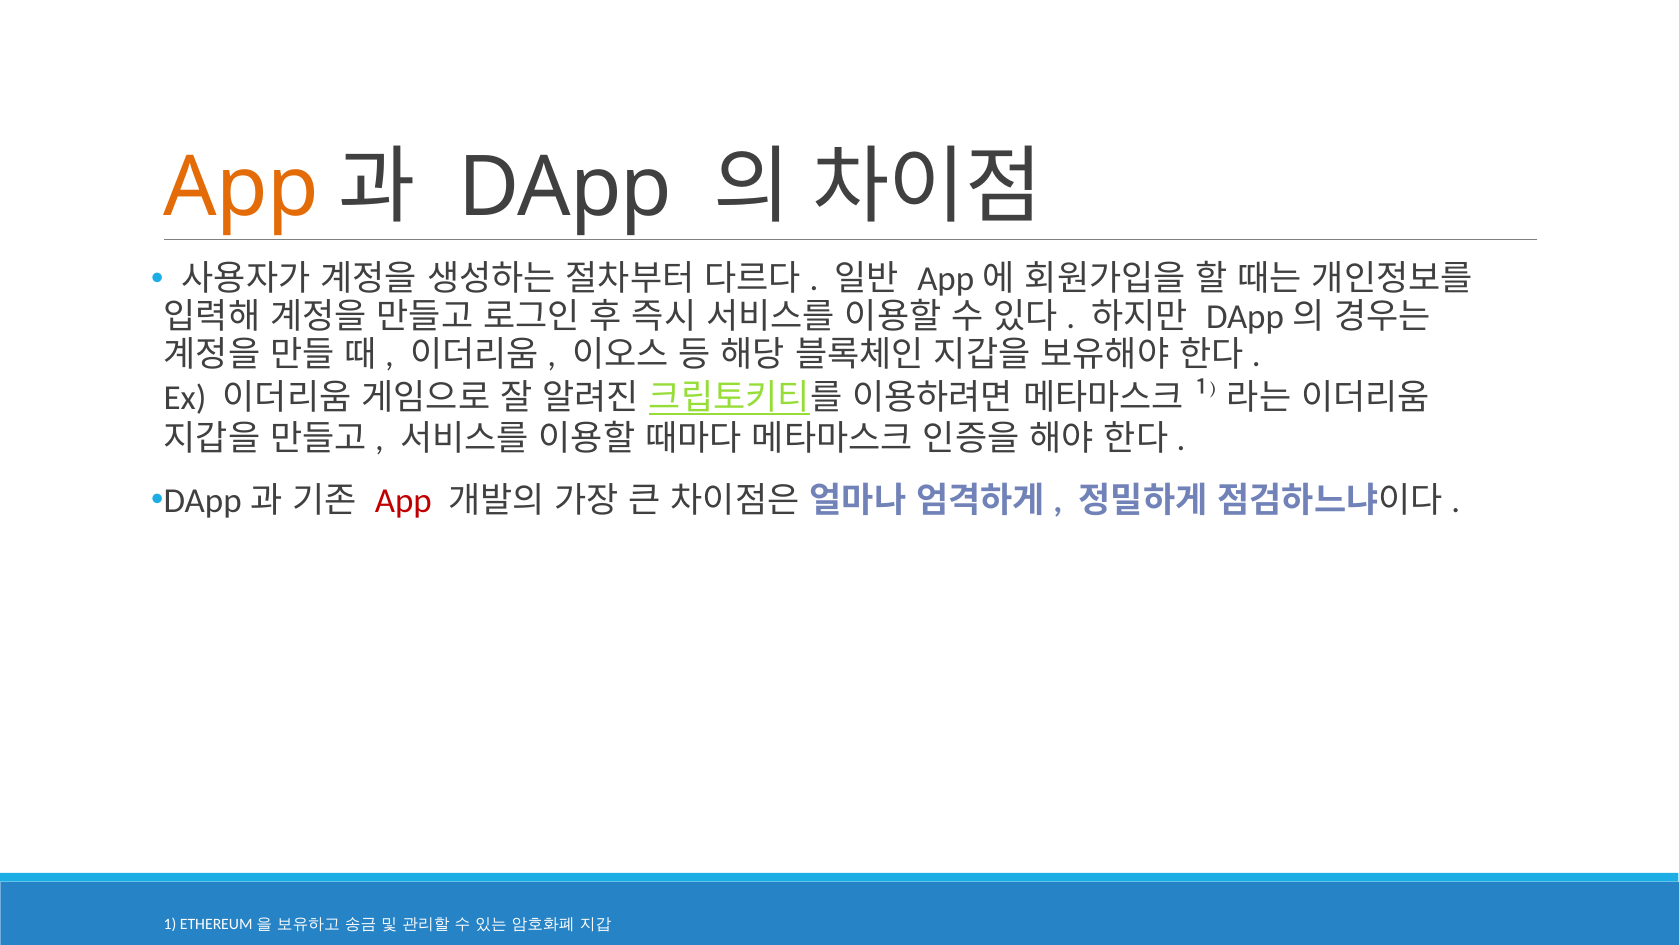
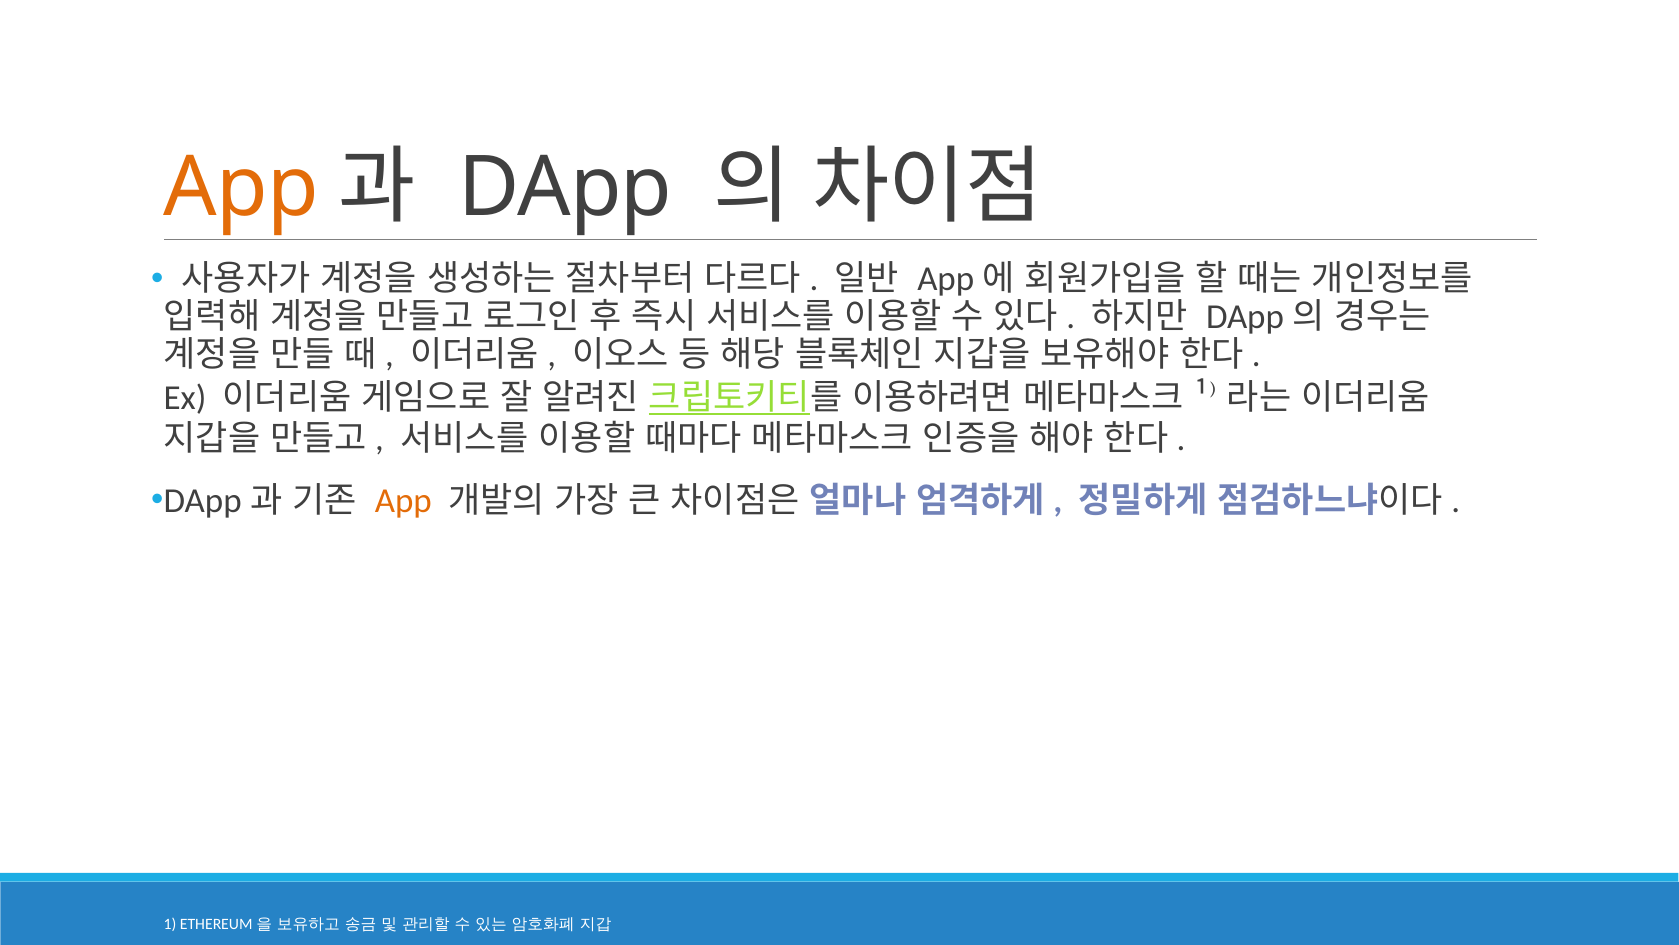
App colour: red -> orange (403, 500)
